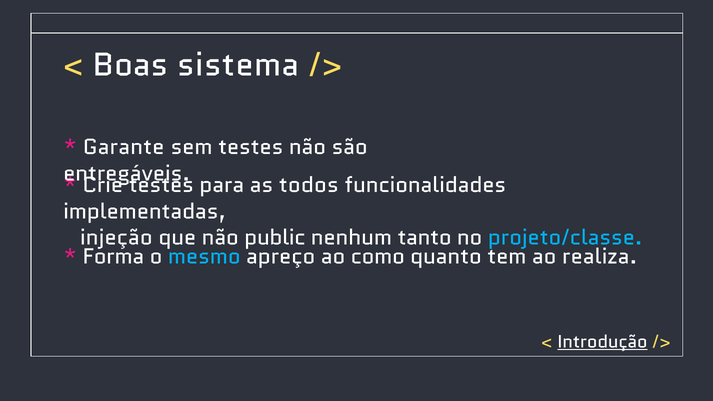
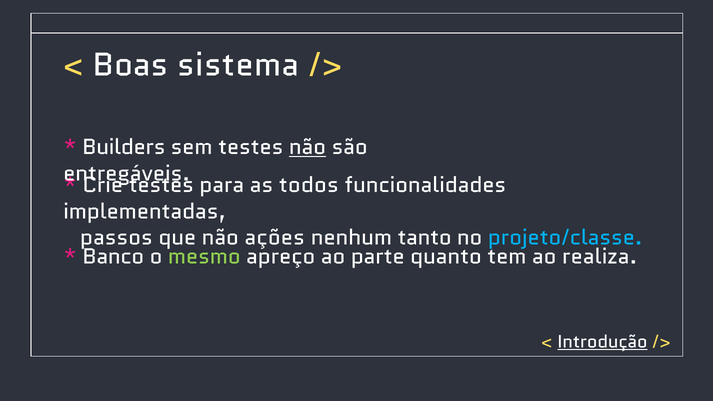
Garante: Garante -> Builders (124, 147)
não underline: none -> present (307, 147)
injeção: injeção -> passos (116, 238)
public: public -> ações (275, 238)
Forma: Forma -> Banco (113, 257)
mesmo colour: light blue -> light green (204, 257)
como: como -> parte (378, 257)
